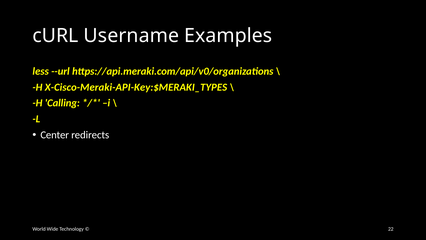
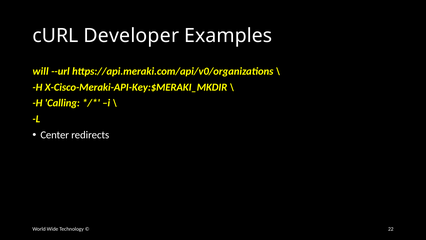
Username: Username -> Developer (131, 36)
less: less -> will (41, 71)
X-Cisco-Meraki-API-Key:$MERAKI_TYPES: X-Cisco-Meraki-API-Key:$MERAKI_TYPES -> X-Cisco-Meraki-API-Key:$MERAKI_MKDIR (136, 87)
